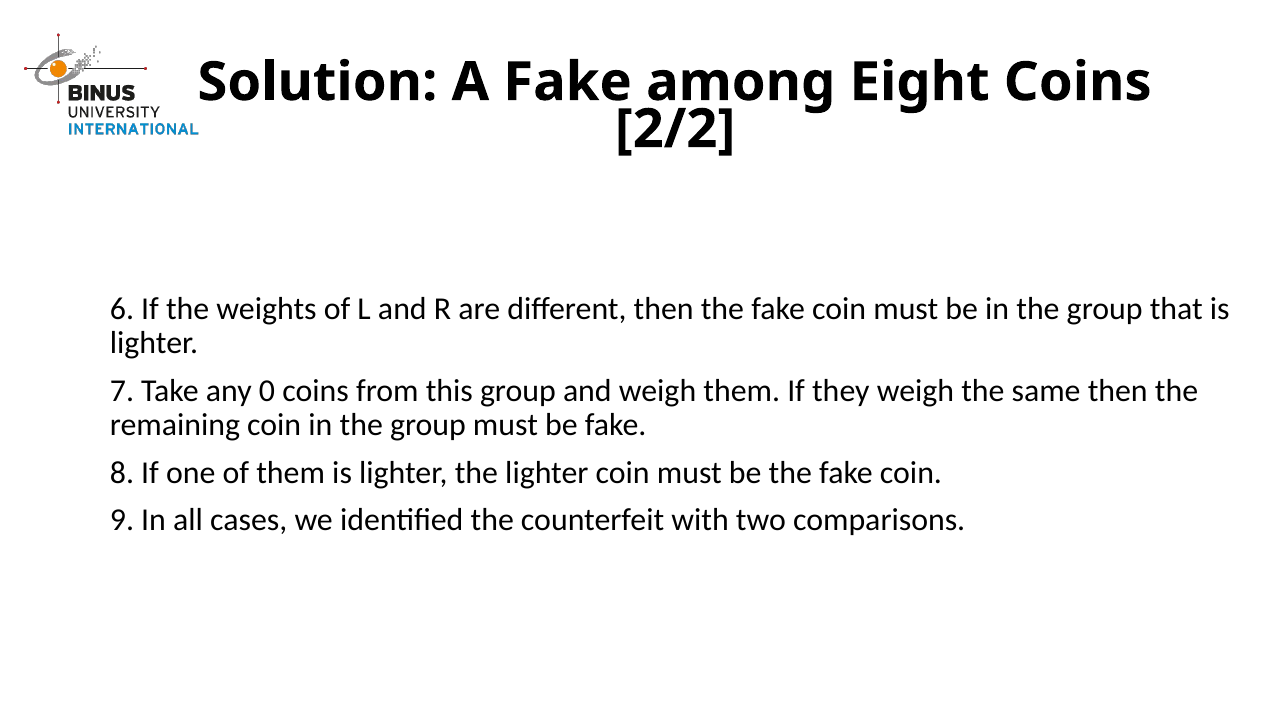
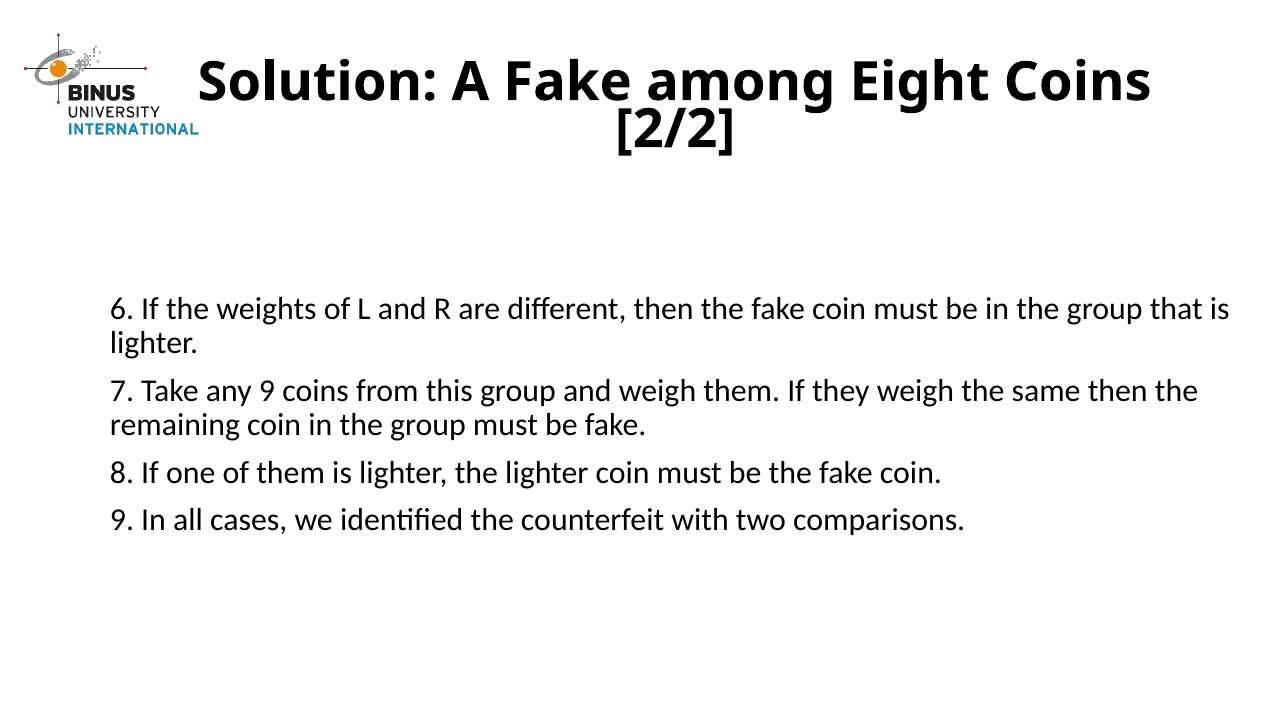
any 0: 0 -> 9 (267, 391)
